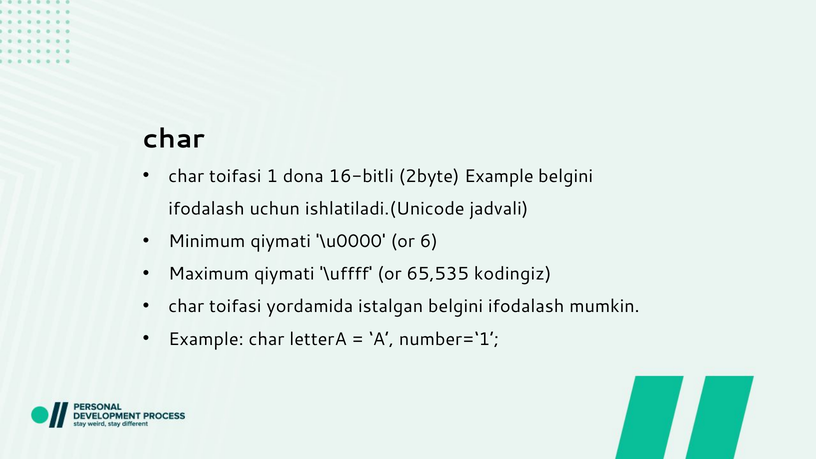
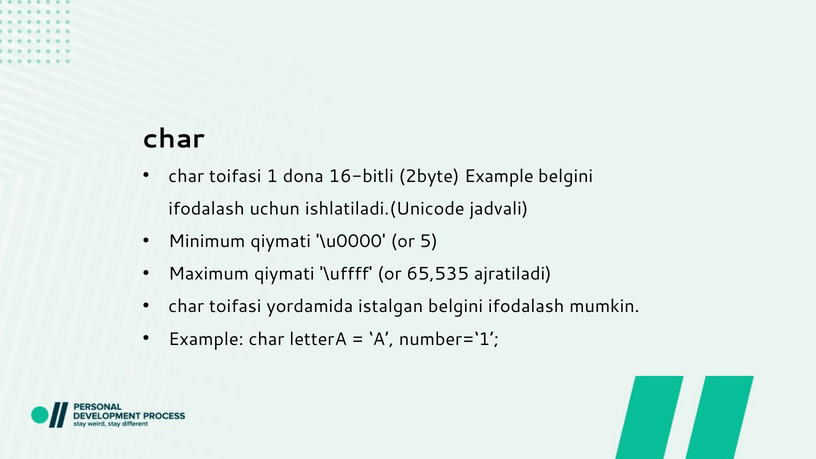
6: 6 -> 5 (429, 241)
kodingiz: kodingiz -> ajratiladi (513, 274)
